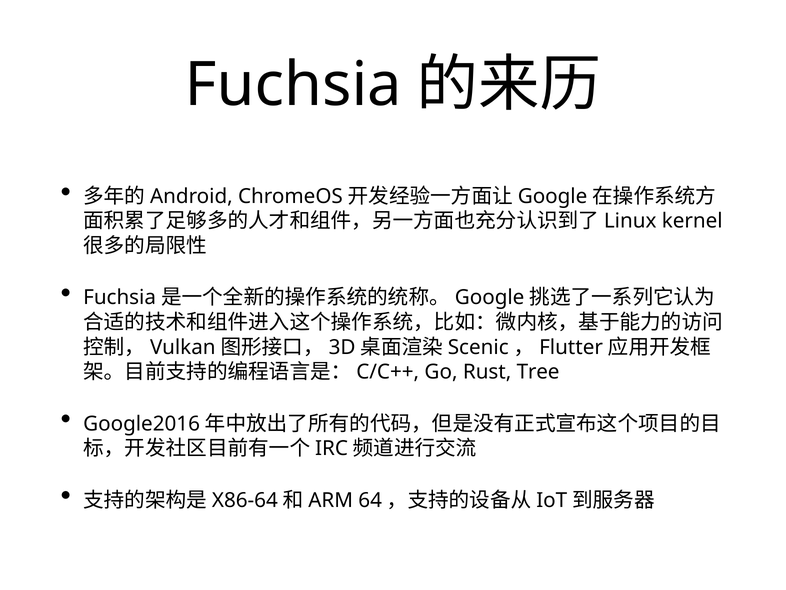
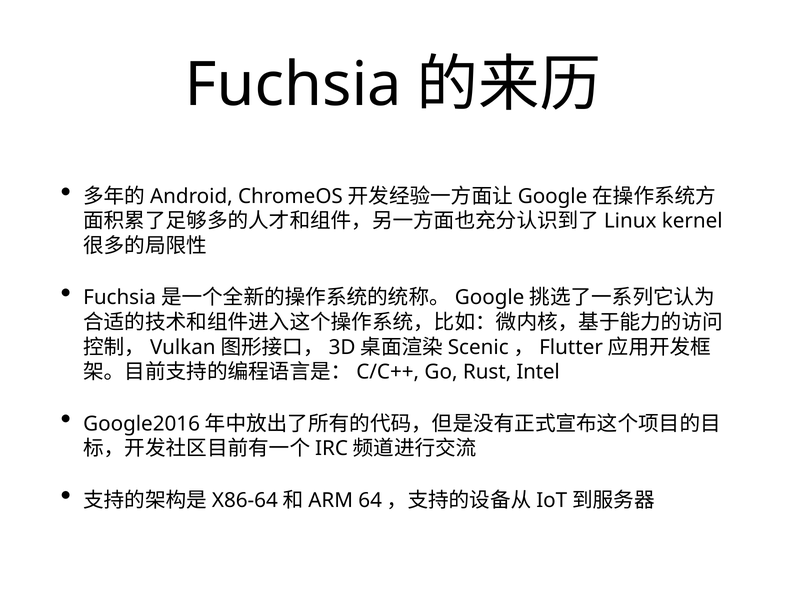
Tree: Tree -> Intel (538, 372)
